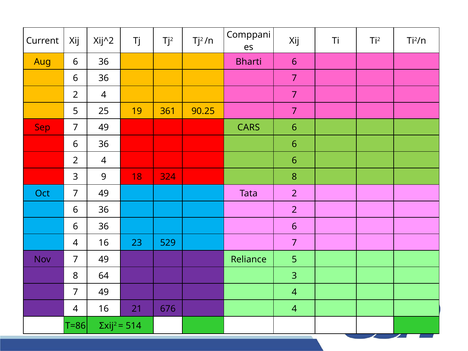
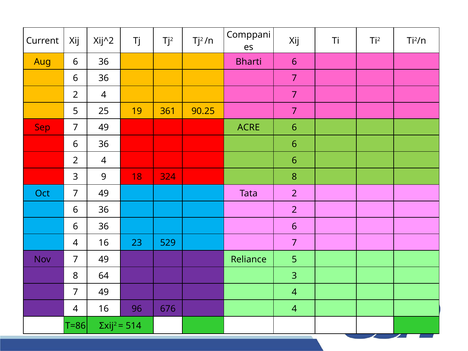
CARS: CARS -> ACRE (249, 128)
21: 21 -> 96 (137, 309)
